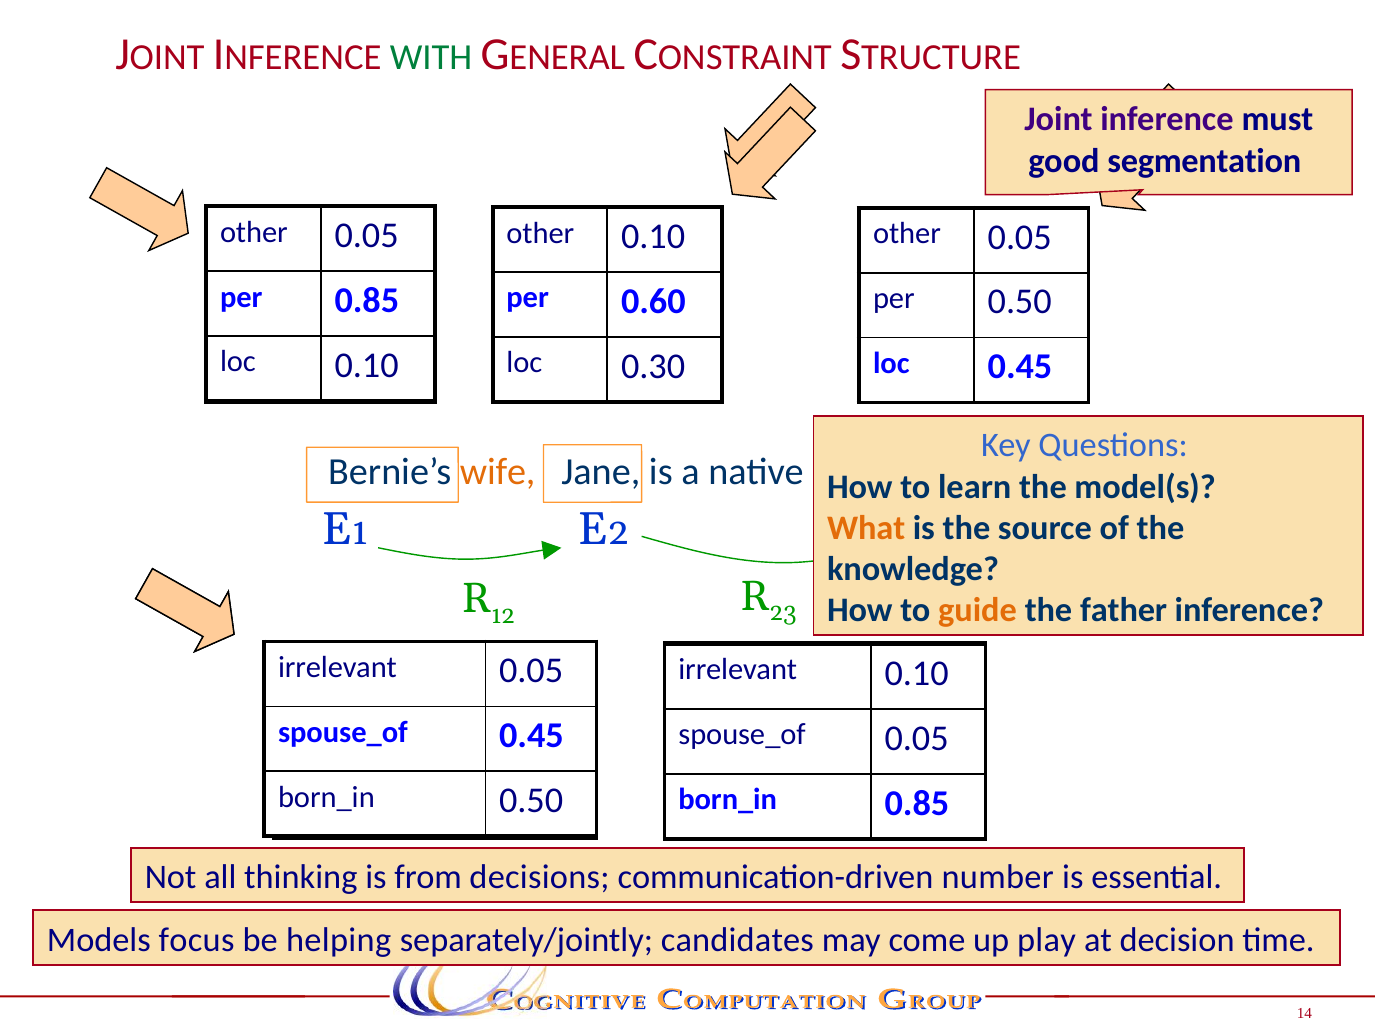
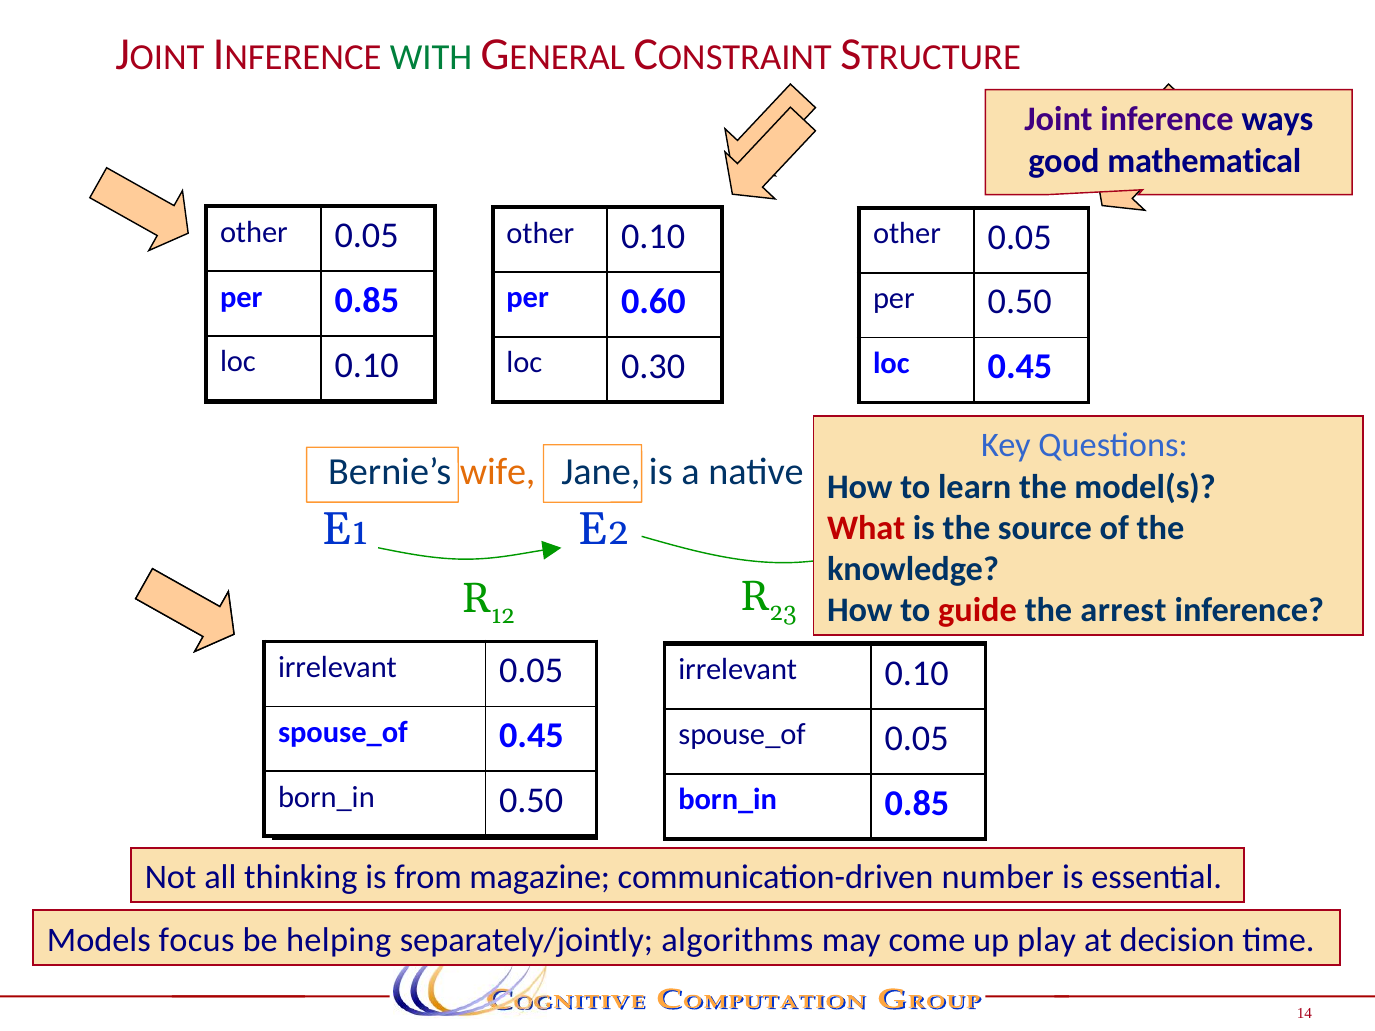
must: must -> ways (1277, 119)
segmentation: segmentation -> mathematical (1204, 161)
What colour: orange -> red (866, 528)
guide colour: orange -> red (977, 611)
father: father -> arrest (1123, 611)
decisions: decisions -> magazine (540, 878)
candidates: candidates -> algorithms (737, 940)
